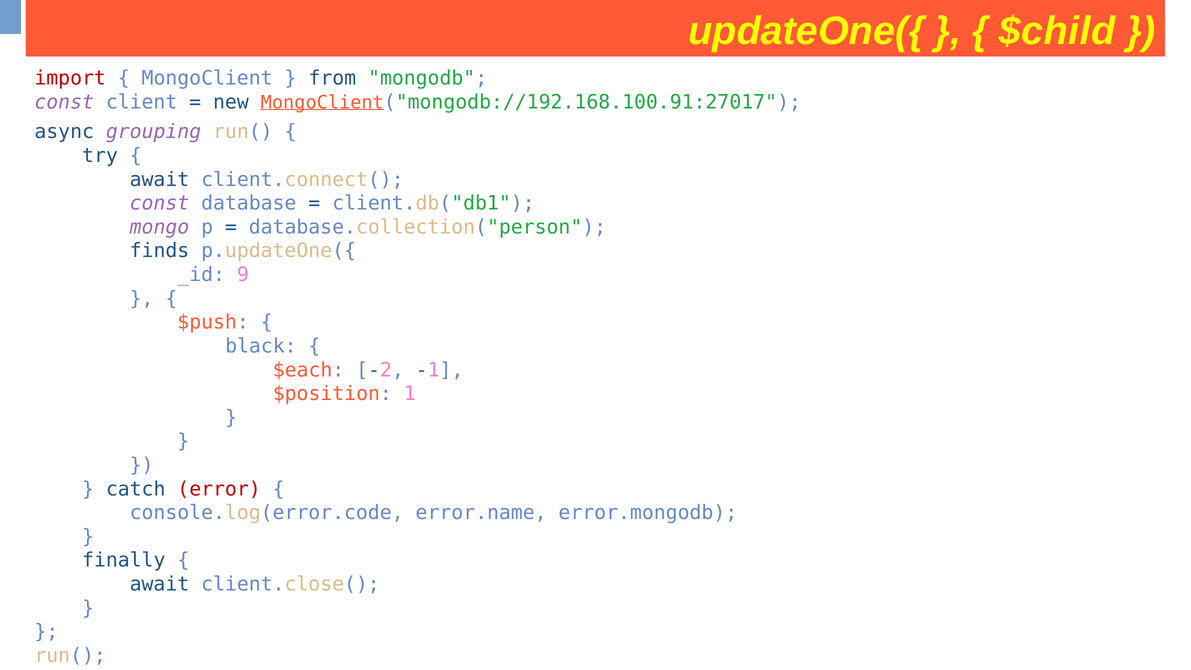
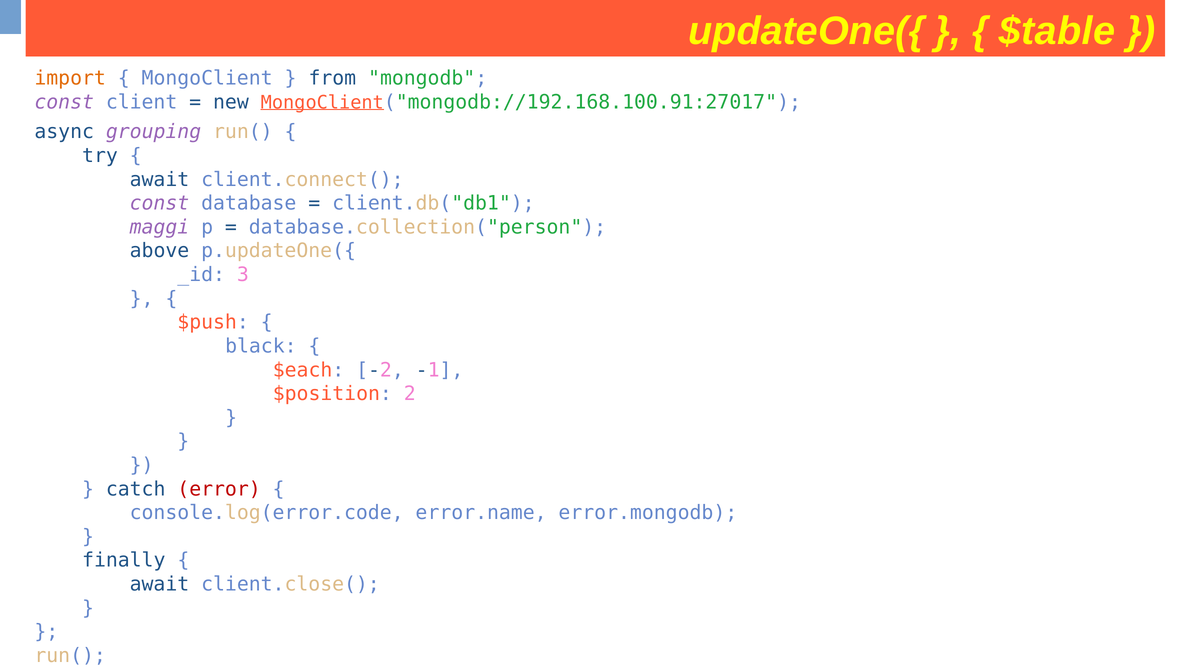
$child: $child -> $table (1057, 31)
import colour: red -> orange (70, 78)
mongo: mongo -> maggi (159, 227)
finds: finds -> above (159, 251)
9: 9 -> 3 (243, 275)
1: 1 -> 2 (410, 394)
